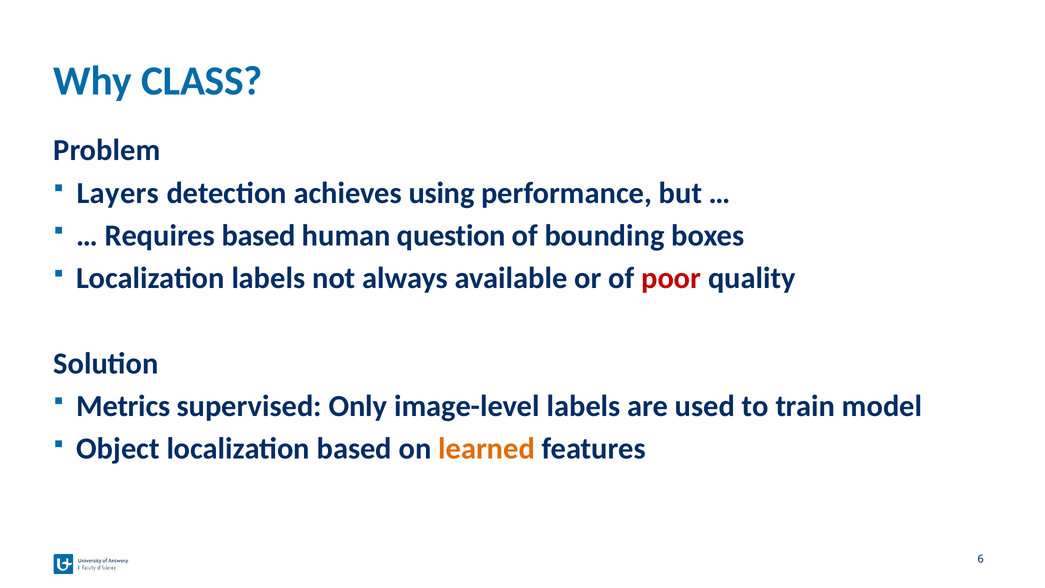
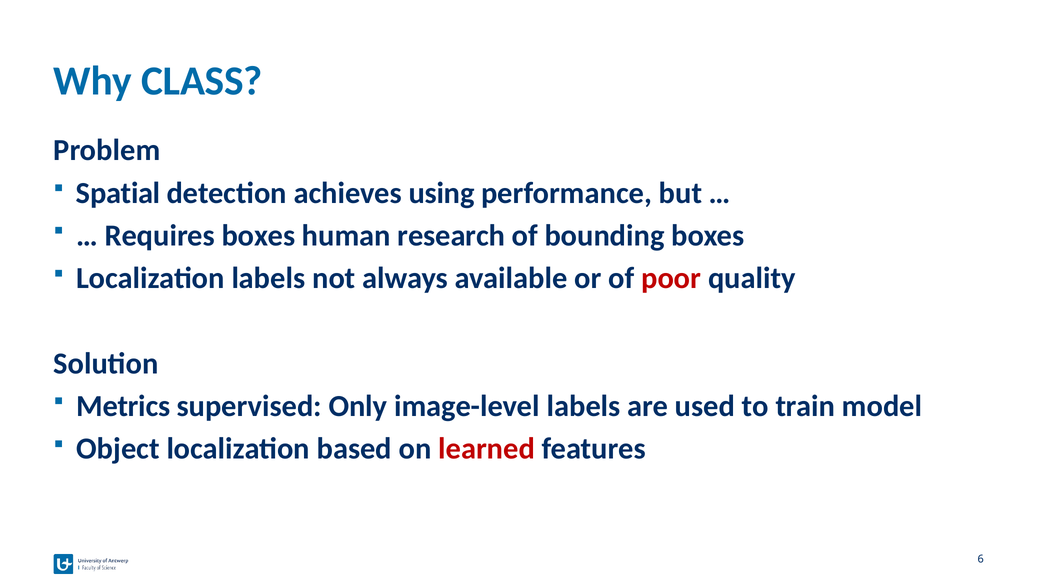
Layers: Layers -> Spatial (118, 193)
Requires based: based -> boxes (259, 236)
question: question -> research (451, 236)
learned colour: orange -> red (487, 449)
